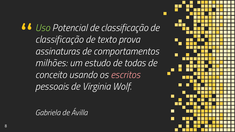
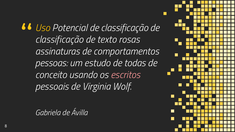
Uso colour: light green -> yellow (43, 28)
prova: prova -> rosas (129, 40)
milhões: milhões -> pessoas (51, 63)
